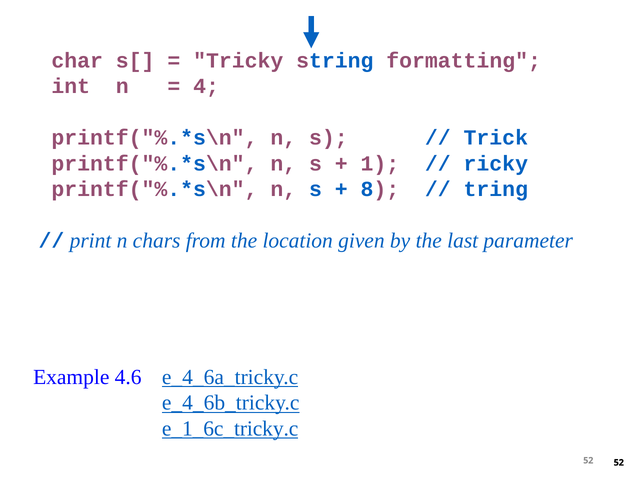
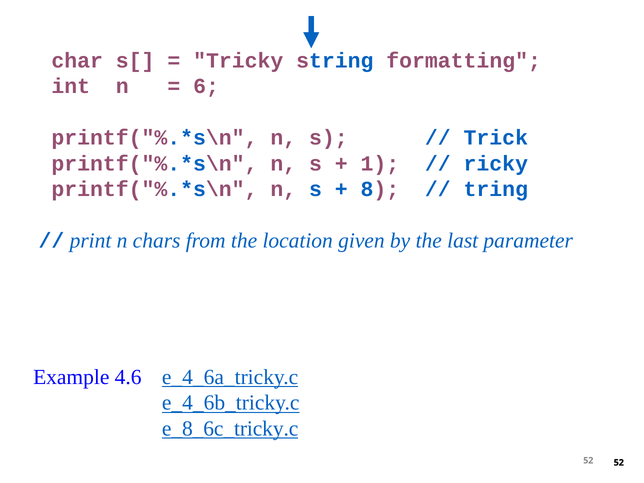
4: 4 -> 6 (206, 86)
e_1_6c_tricky.c: e_1_6c_tricky.c -> e_8_6c_tricky.c (230, 429)
